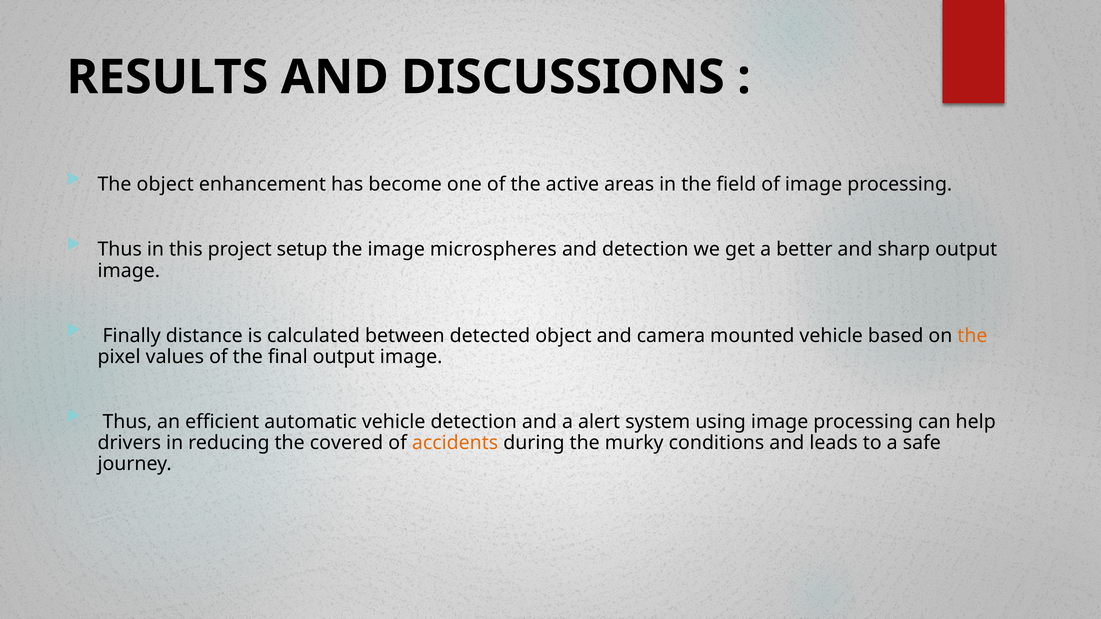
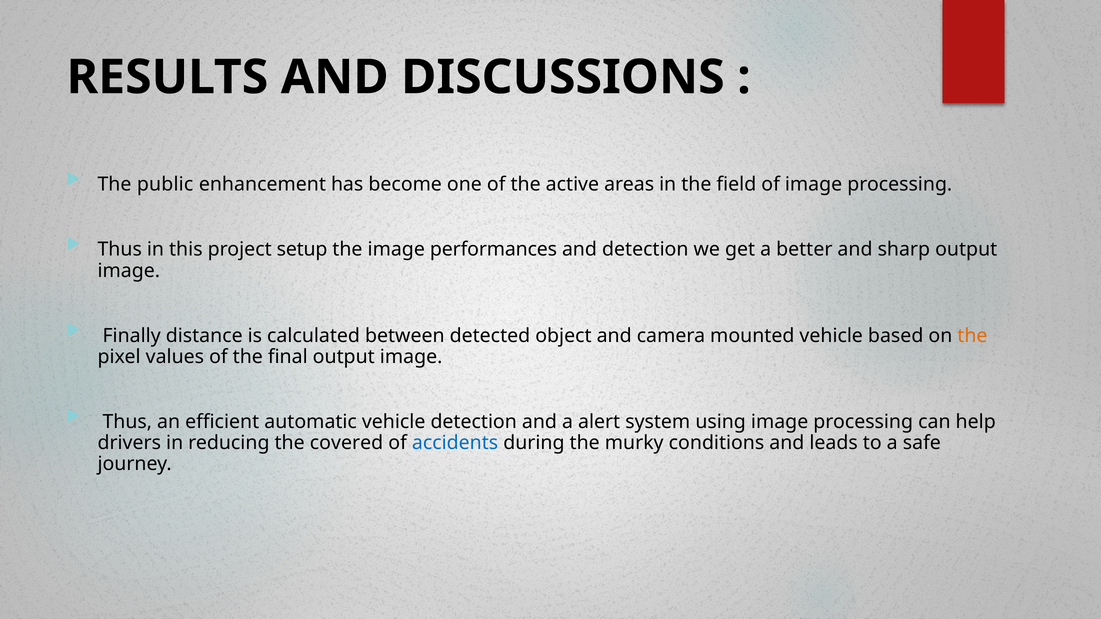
The object: object -> public (165, 185)
microspheres: microspheres -> performances (494, 250)
accidents colour: orange -> blue (455, 443)
